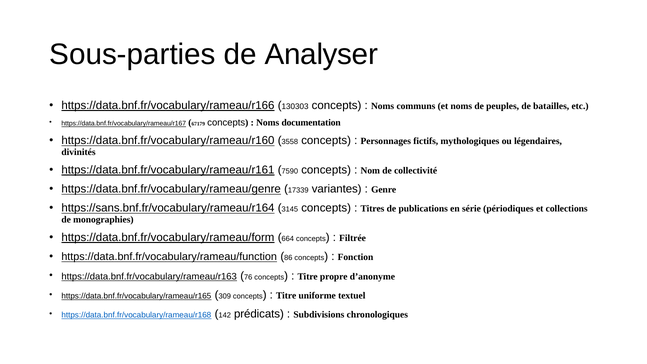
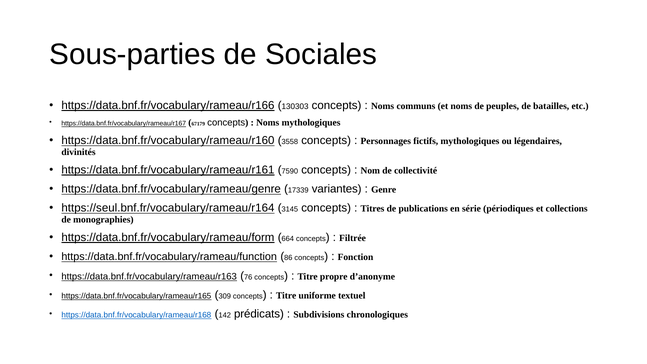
Analyser: Analyser -> Sociales (321, 54)
Noms documentation: documentation -> mythologiques (311, 123)
https://sans.bnf.fr/vocabulary/rameau/r164: https://sans.bnf.fr/vocabulary/rameau/r164 -> https://seul.bnf.fr/vocabulary/rameau/r164 (168, 208)
